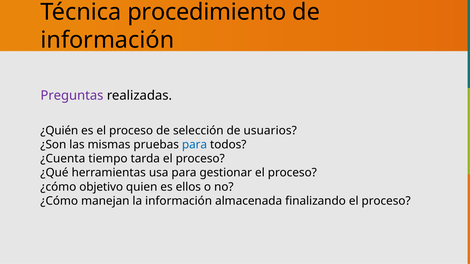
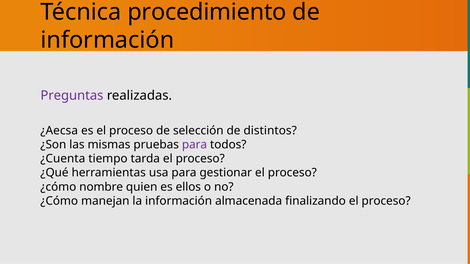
¿Quién: ¿Quién -> ¿Aecsa (59, 131)
usuarios: usuarios -> distintos (270, 131)
para colour: blue -> purple (195, 145)
objetivo: objetivo -> nombre (101, 187)
